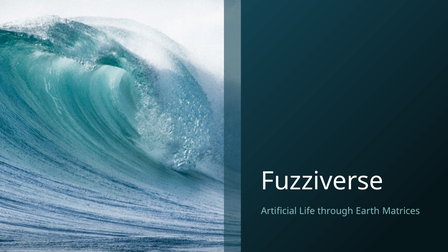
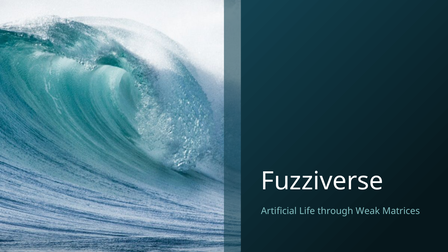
Earth: Earth -> Weak (368, 211)
